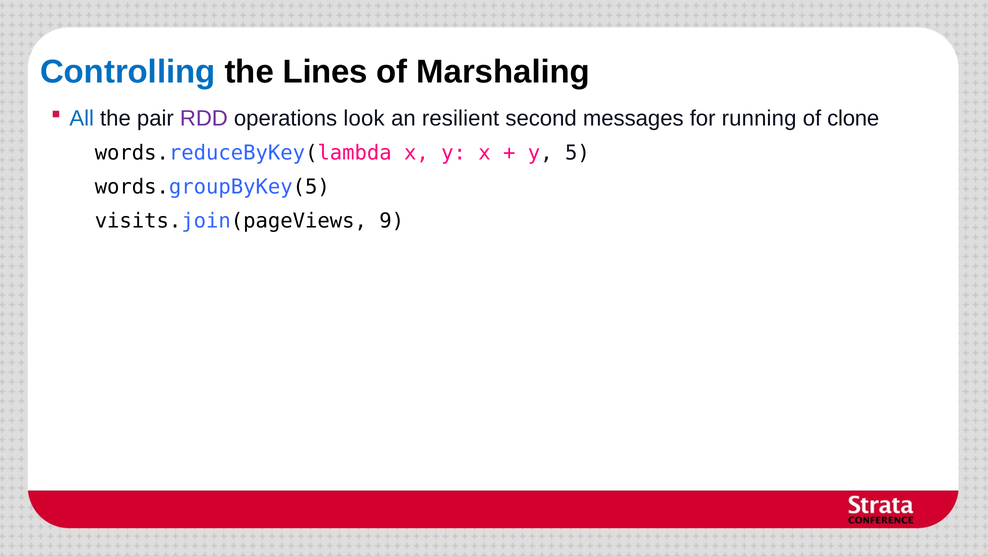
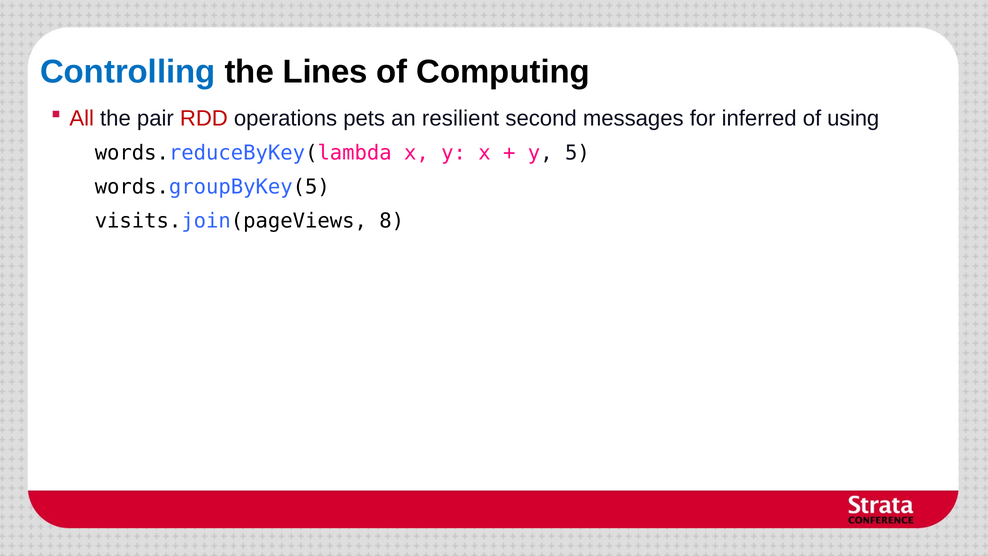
Marshaling: Marshaling -> Computing (503, 72)
All colour: blue -> red (82, 118)
RDD colour: purple -> red (204, 118)
look: look -> pets (364, 118)
running: running -> inferred (759, 118)
clone: clone -> using (853, 118)
9: 9 -> 8 (392, 221)
